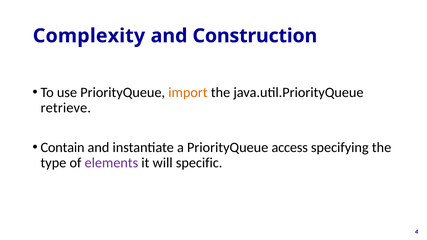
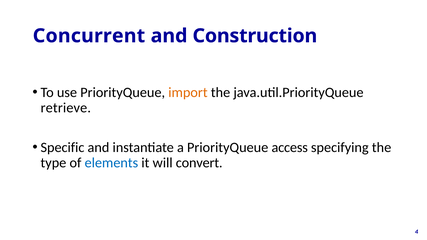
Complexity: Complexity -> Concurrent (89, 36)
Contain: Contain -> Specific (62, 148)
elements colour: purple -> blue (111, 163)
specific: specific -> convert (199, 163)
